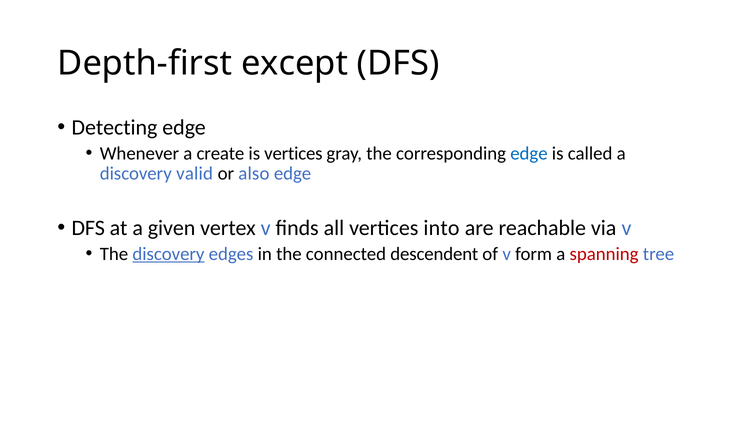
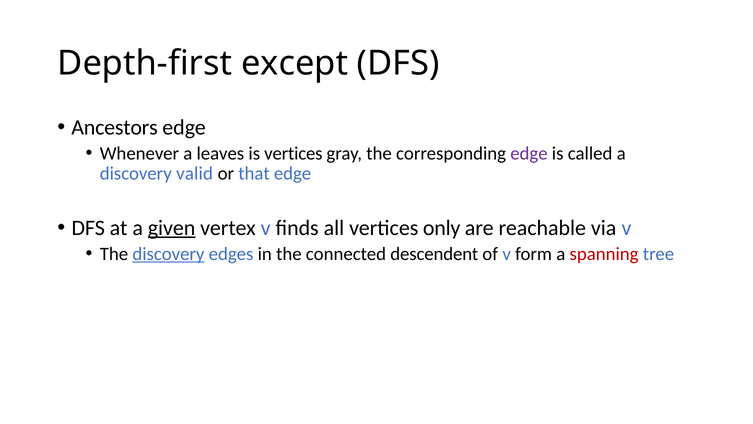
Detecting: Detecting -> Ancestors (115, 127)
create: create -> leaves (220, 153)
edge colour: blue -> purple (529, 153)
also: also -> that (254, 174)
given underline: none -> present (172, 228)
into: into -> only (442, 228)
